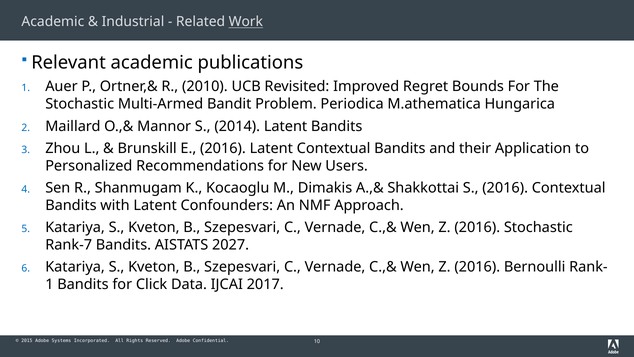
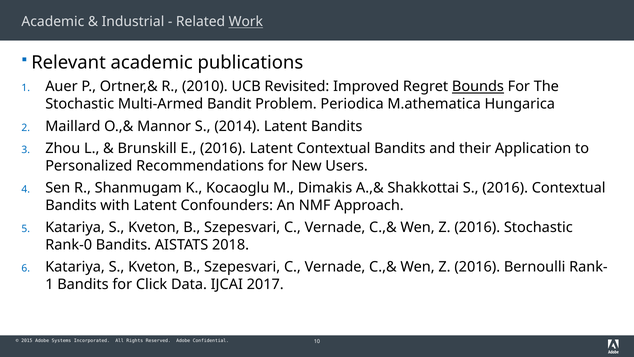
Bounds underline: none -> present (478, 87)
Rank-7: Rank-7 -> Rank-0 (69, 245)
2027: 2027 -> 2018 (231, 245)
